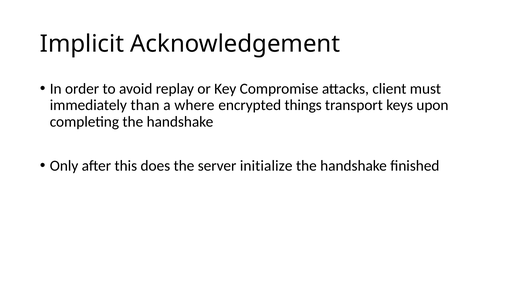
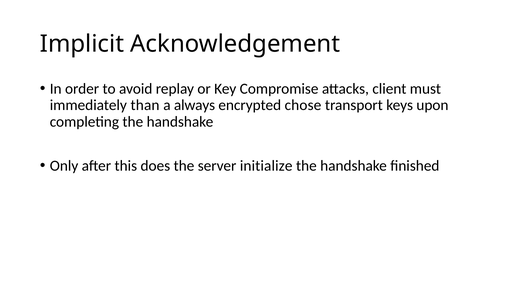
where: where -> always (195, 105)
things: things -> chose (303, 105)
